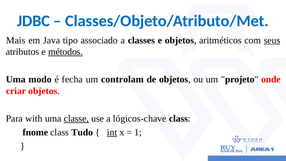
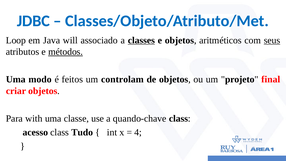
Mais: Mais -> Loop (16, 40)
tipo: tipo -> will (70, 40)
classes underline: none -> present (141, 40)
fecha: fecha -> feitos (72, 79)
onde: onde -> final (271, 79)
classe underline: present -> none (76, 118)
lógicos-chave: lógicos-chave -> quando-chave (140, 118)
fnome: fnome -> acesso (35, 132)
int underline: present -> none (112, 132)
1: 1 -> 4 (138, 132)
